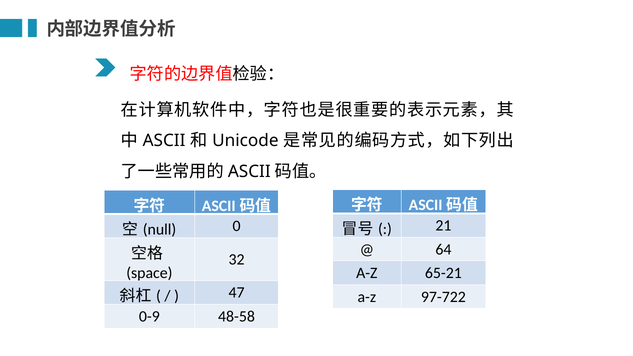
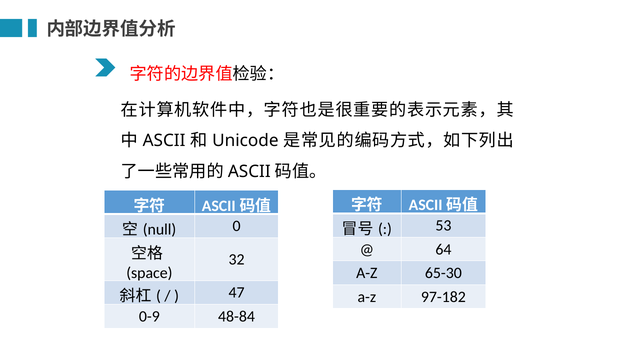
21: 21 -> 53 (443, 226)
65-21: 65-21 -> 65-30 (443, 273)
97-722: 97-722 -> 97-182 (443, 297)
48-58: 48-58 -> 48-84 (237, 317)
